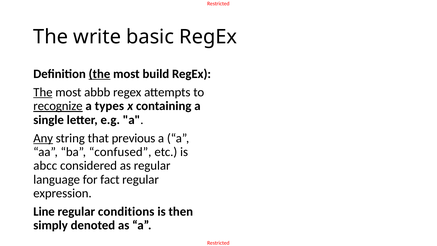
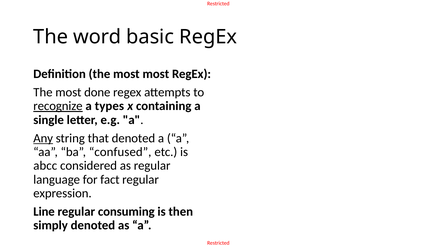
write: write -> word (97, 37)
the underline: present -> none (99, 74)
most build: build -> most (156, 74)
The underline: present -> none (43, 92)
abbb: abbb -> done (97, 92)
that previous: previous -> denoted (133, 138)
conditions: conditions -> consuming (126, 211)
